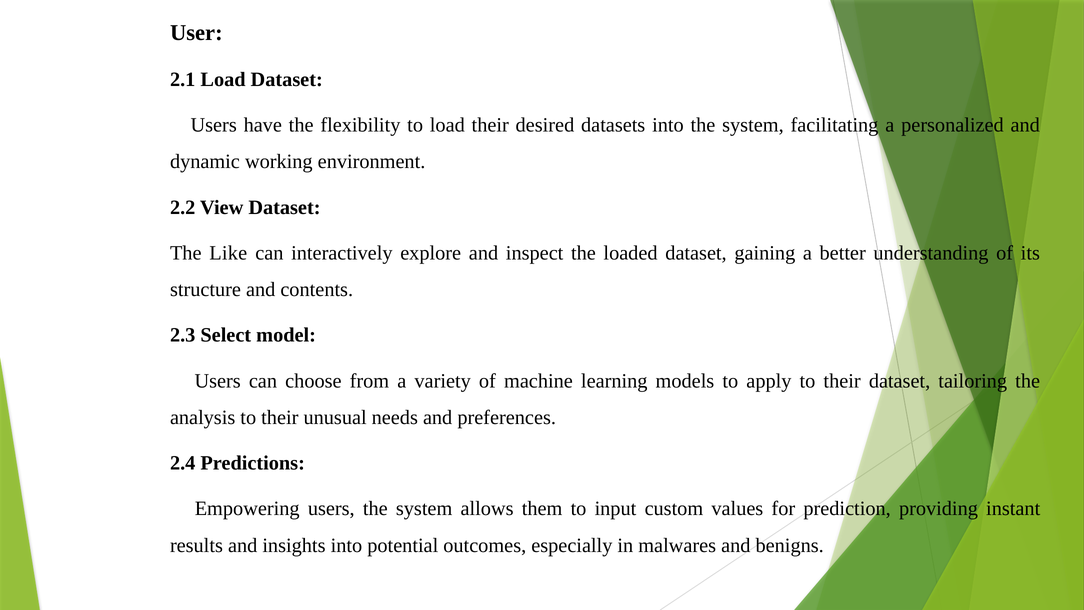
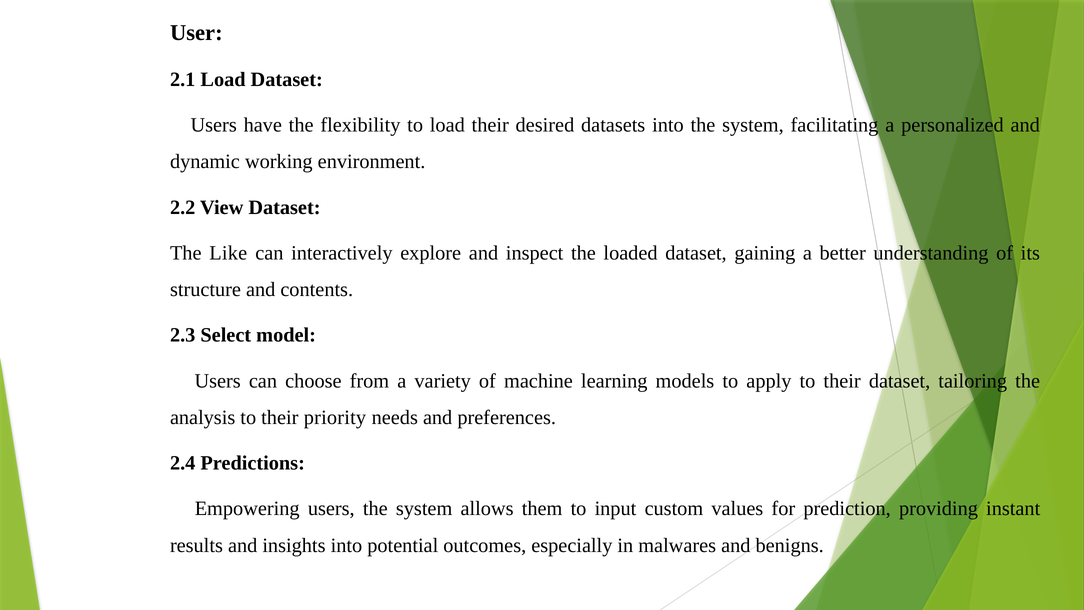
unusual: unusual -> priority (335, 417)
